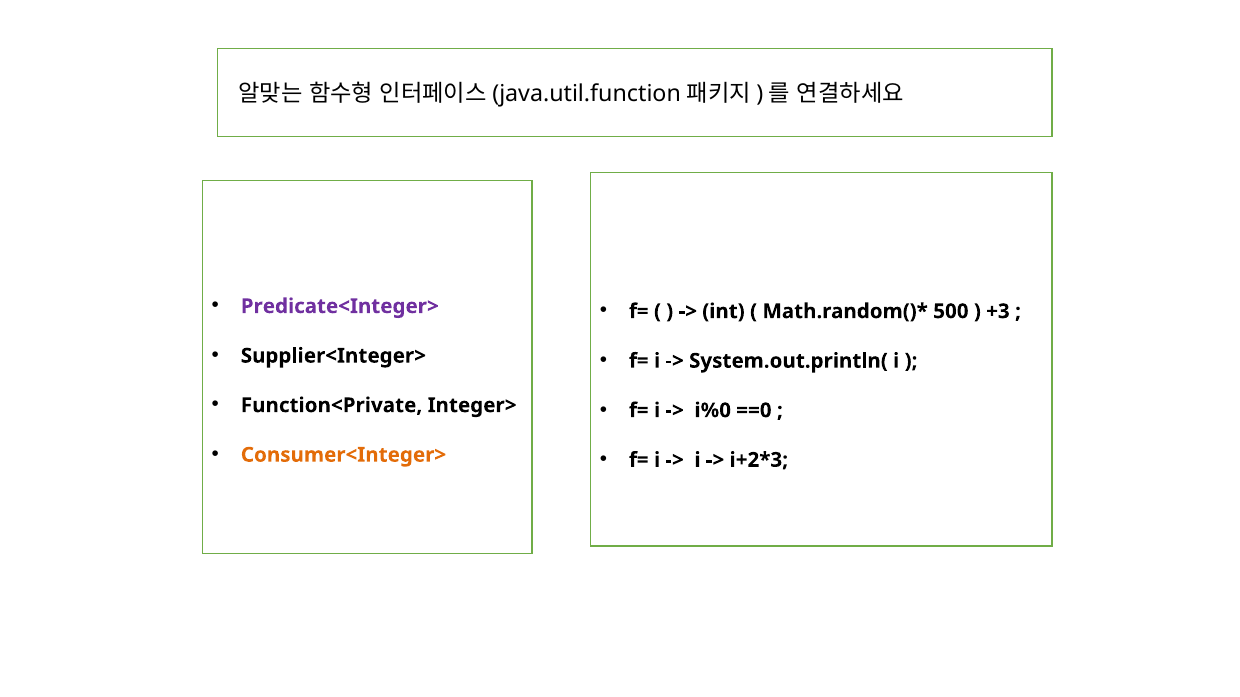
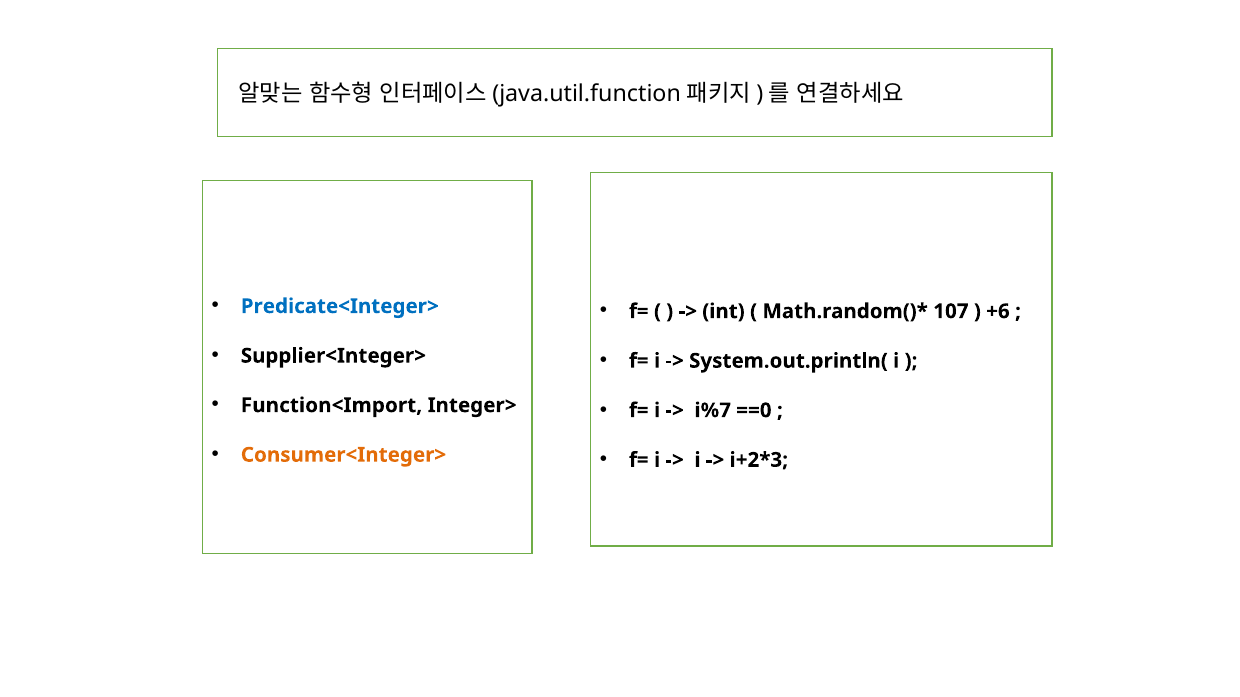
Predicate<Integer> colour: purple -> blue (340, 306)
500: 500 -> 107 (951, 312)
+3: +3 -> +6 (998, 312)
Function<Private: Function<Private -> Function<Import (331, 406)
i%0: i%0 -> i%7 (713, 411)
